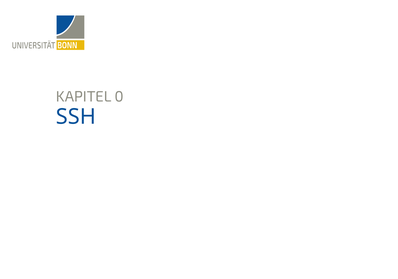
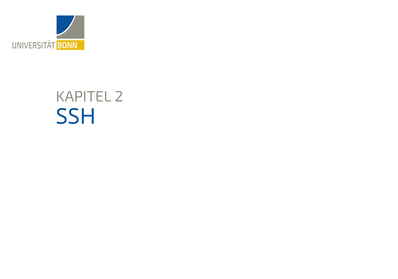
0: 0 -> 2 (119, 97)
